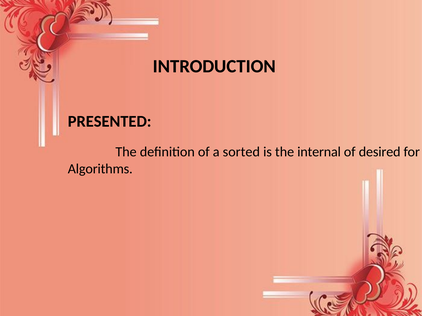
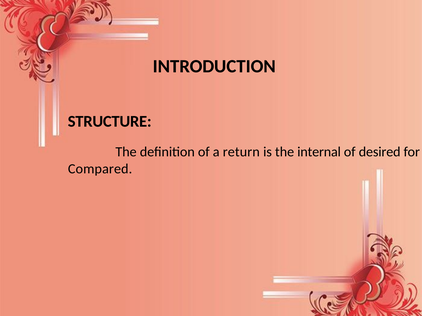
PRESENTED: PRESENTED -> STRUCTURE (110, 121)
sorted: sorted -> return (241, 152)
Algorithms: Algorithms -> Compared (100, 169)
